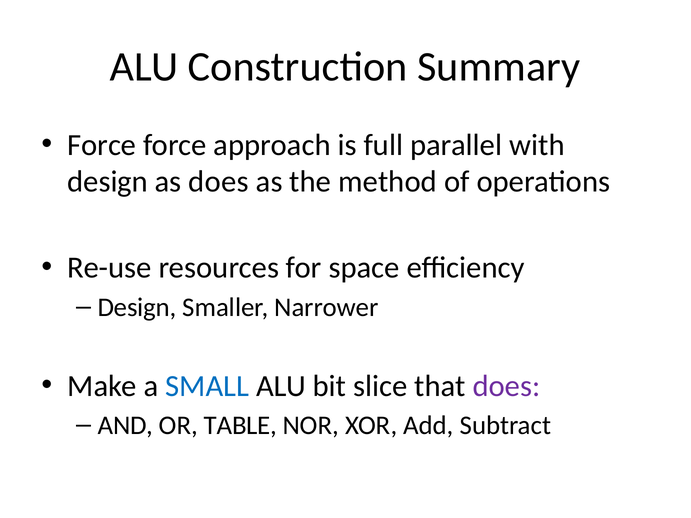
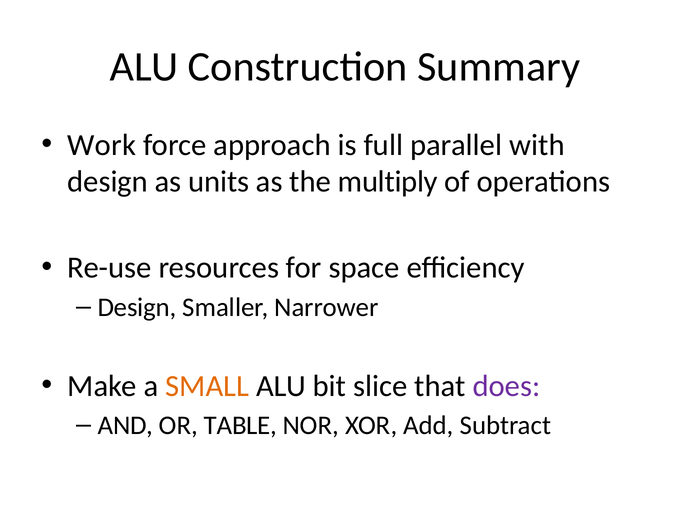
Force: Force -> Work (102, 145)
as does: does -> units (219, 182)
method: method -> multiply (388, 182)
SMALL colour: blue -> orange (207, 386)
